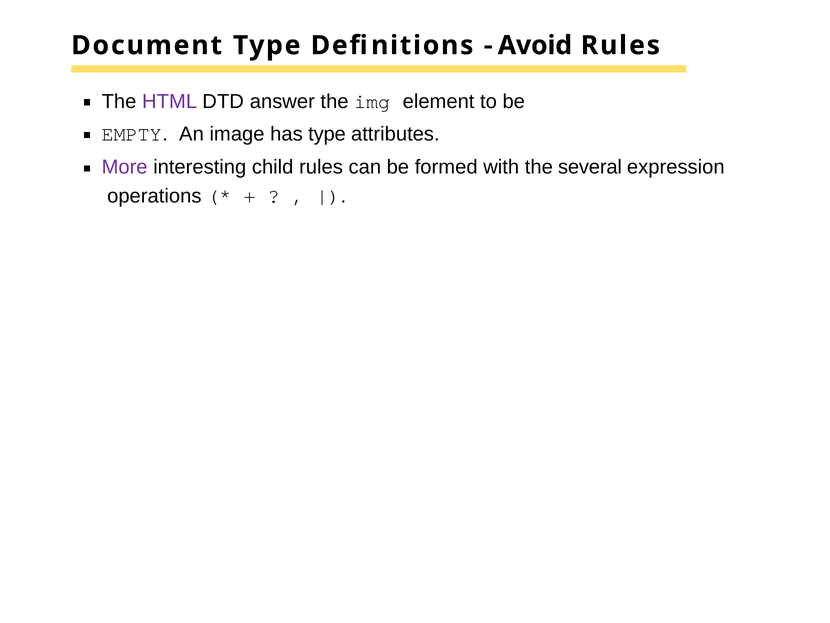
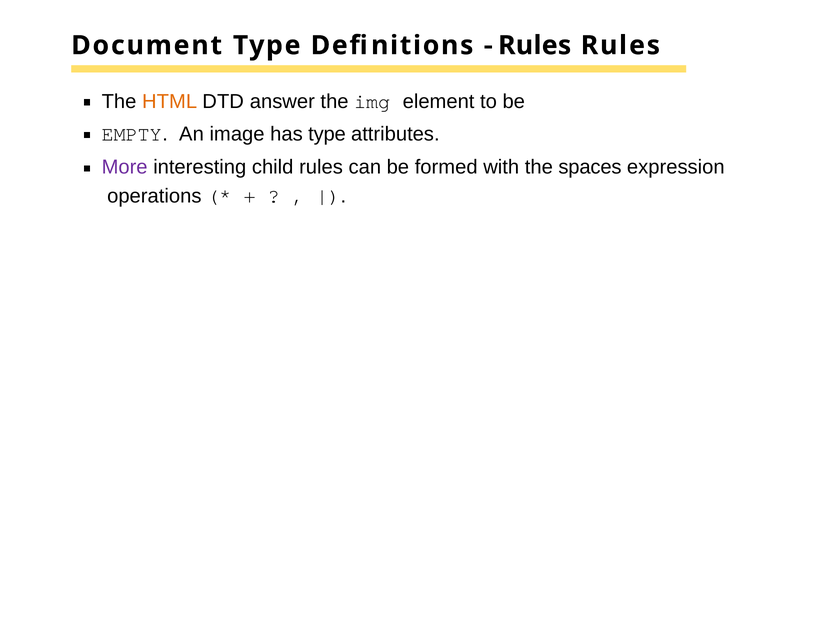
Avoid: Avoid -> Rules (535, 45)
HTML colour: purple -> orange (170, 101)
several: several -> spaces (590, 167)
